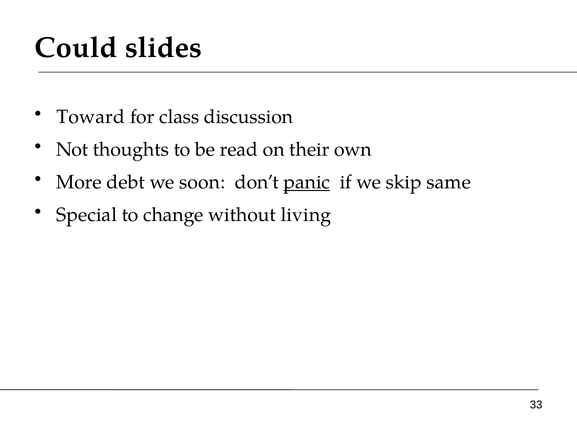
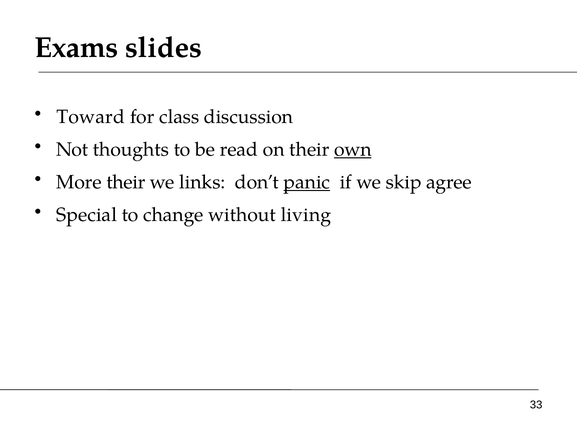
Could: Could -> Exams (76, 48)
own underline: none -> present (353, 149)
More debt: debt -> their (126, 182)
soon: soon -> links (202, 182)
same: same -> agree (449, 182)
